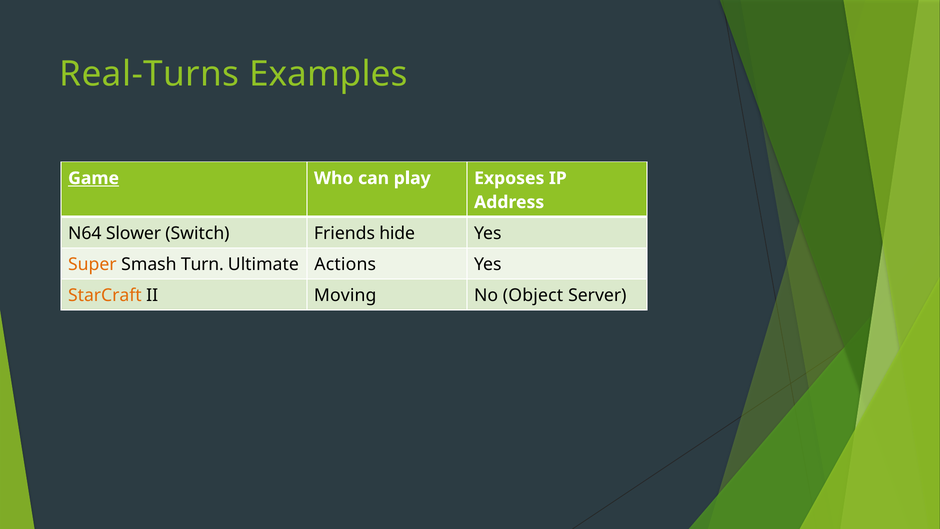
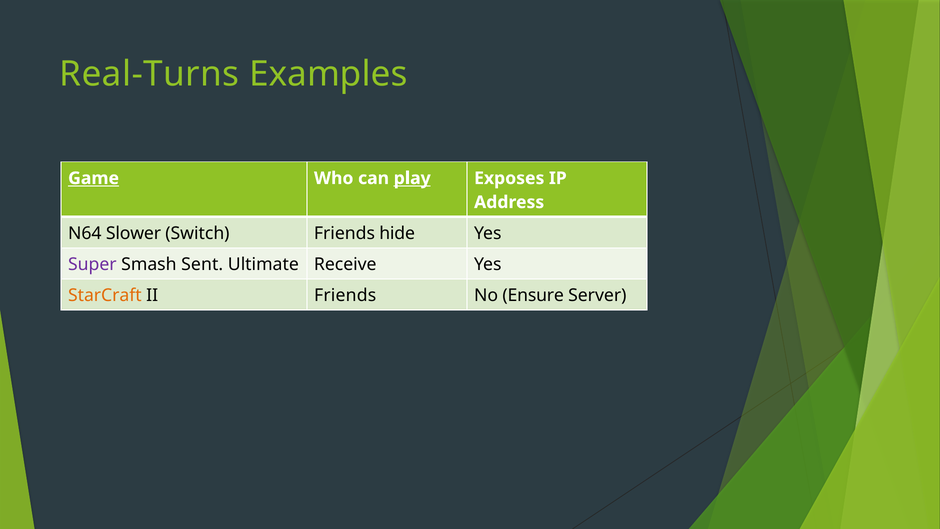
play underline: none -> present (412, 178)
Super colour: orange -> purple (92, 264)
Turn: Turn -> Sent (202, 264)
Actions: Actions -> Receive (345, 264)
II Moving: Moving -> Friends (345, 295)
Object: Object -> Ensure (533, 295)
